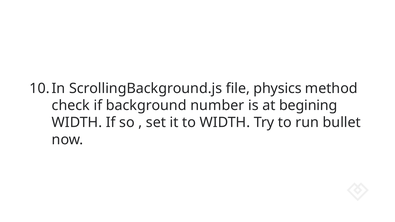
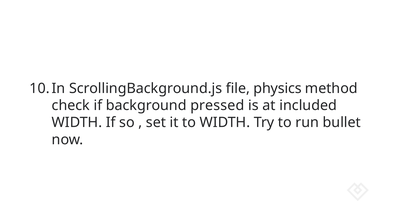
number: number -> pressed (217, 106)
begining: begining -> included (308, 106)
